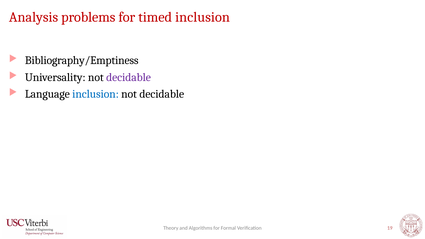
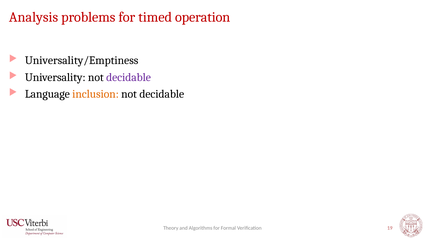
timed inclusion: inclusion -> operation (203, 17)
Bibliography/Emptiness: Bibliography/Emptiness -> Universality/Emptiness (82, 60)
inclusion colour: blue -> orange (96, 94)
